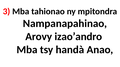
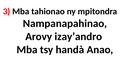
izao’andro: izao’andro -> izay’andro (78, 37)
